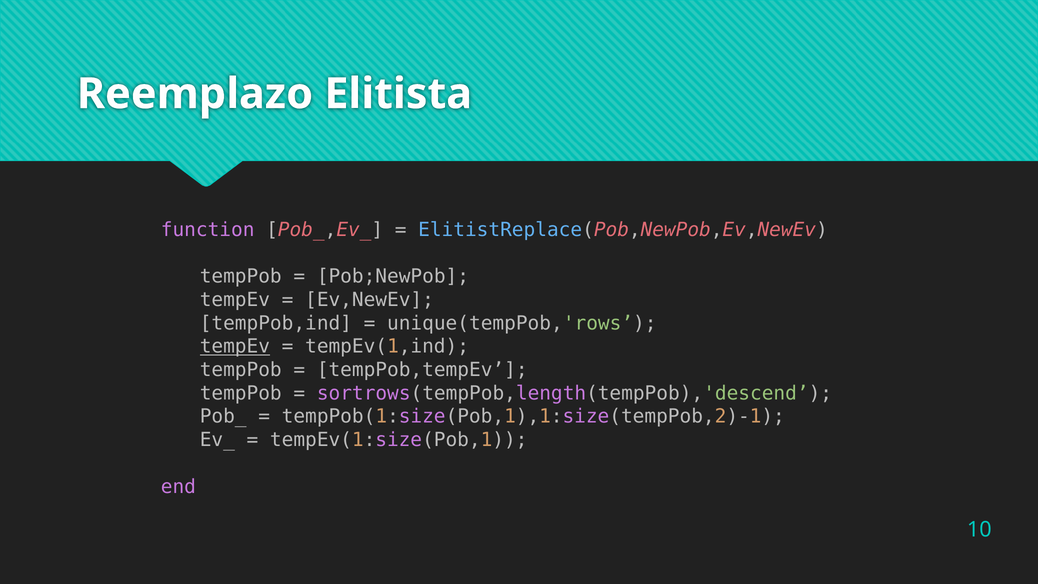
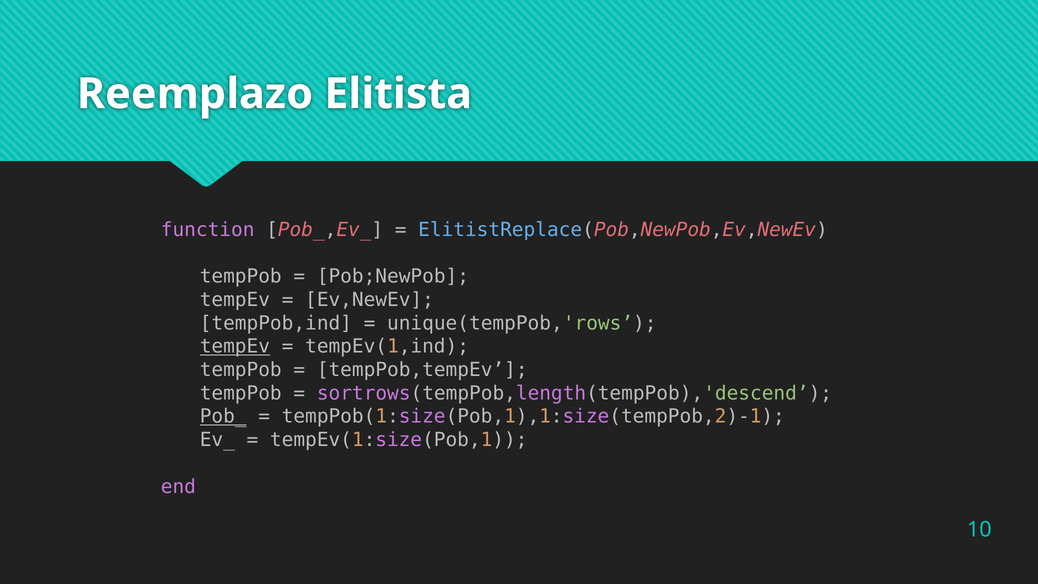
Pob_ underline: none -> present (223, 416)
